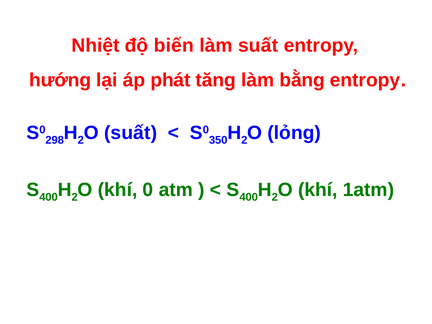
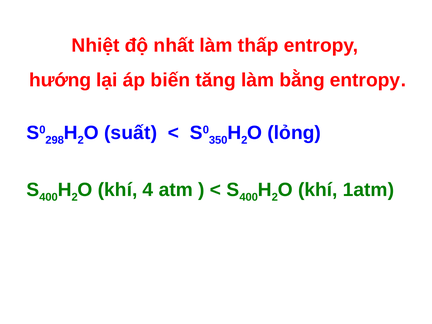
biến: biến -> nhất (174, 46)
làm suất: suất -> thấp (258, 46)
phát: phát -> biến (170, 80)
0: 0 -> 4 (148, 190)
